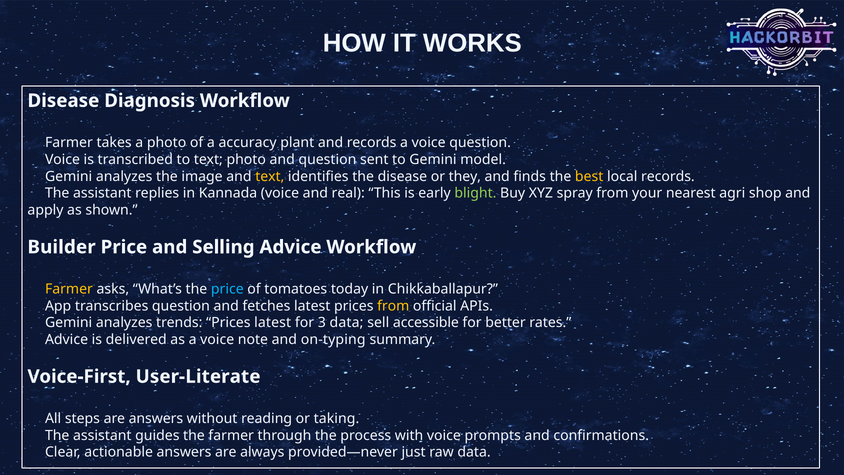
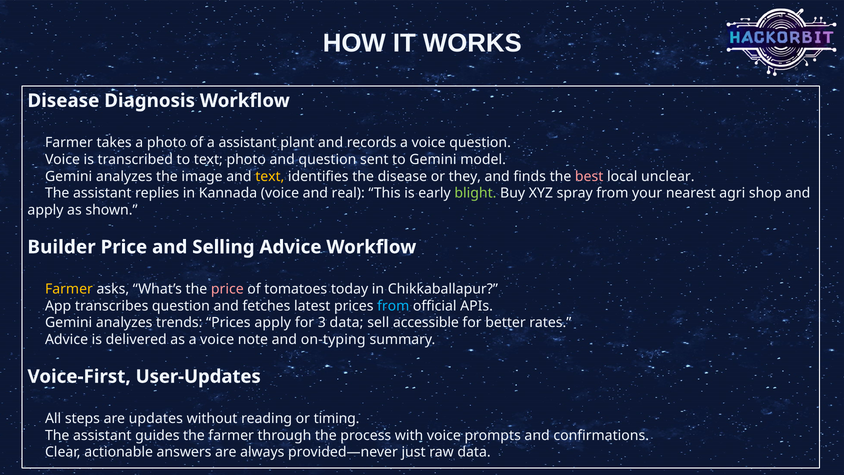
a accuracy: accuracy -> assistant (248, 143)
best colour: yellow -> pink (589, 176)
local records: records -> unclear (668, 176)
price colour: light blue -> pink (227, 289)
from colour: yellow -> light blue (393, 306)
Prices latest: latest -> apply (273, 323)
User-Literate: User-Literate -> User-Updates (198, 376)
are answers: answers -> updates (156, 418)
taking: taking -> timing (337, 418)
